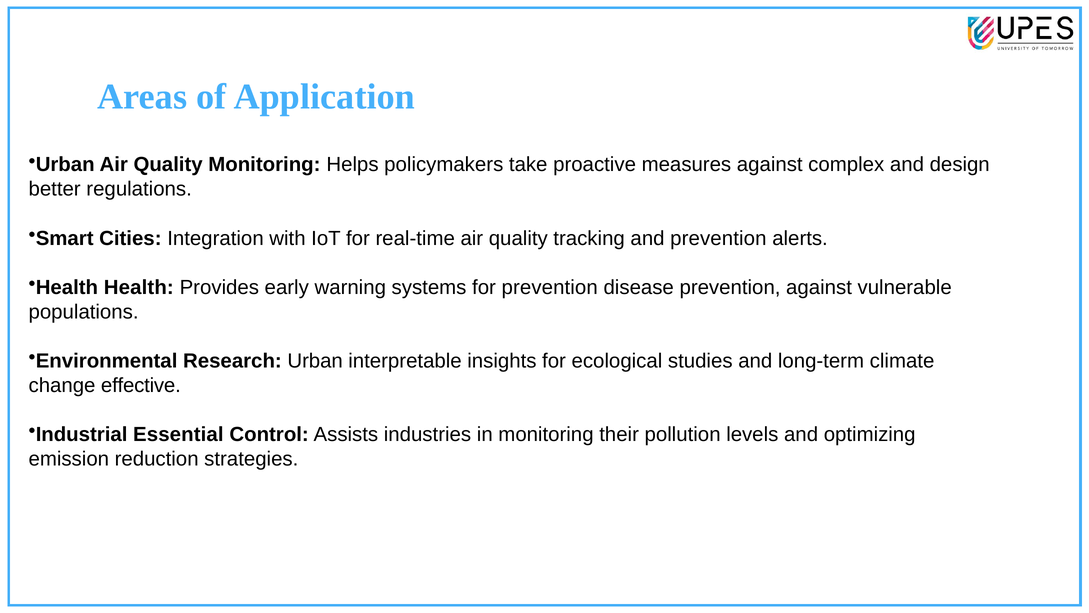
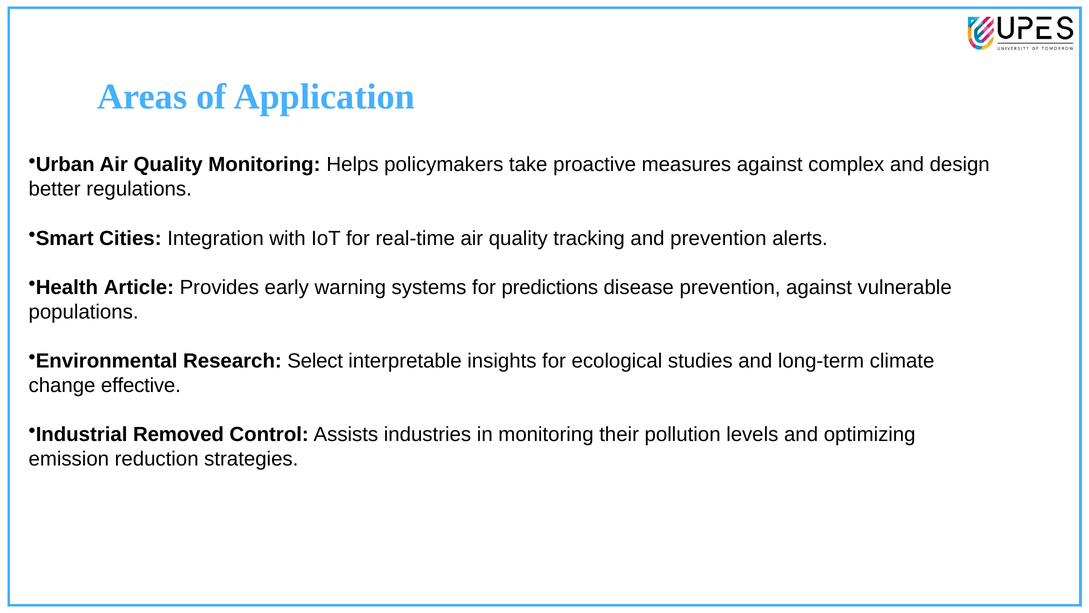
Health Health: Health -> Article (139, 287)
for prevention: prevention -> predictions (550, 287)
Research Urban: Urban -> Select (315, 361)
Essential: Essential -> Removed (178, 434)
